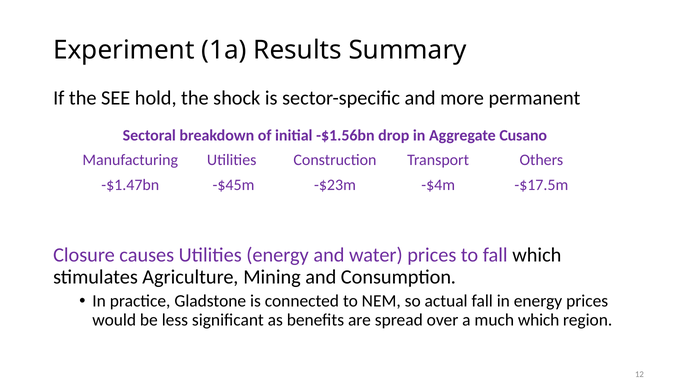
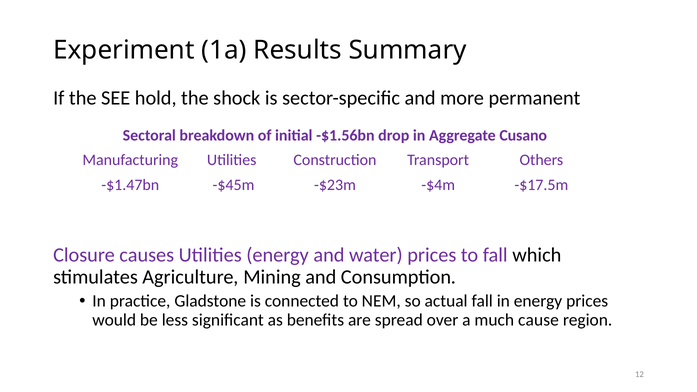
much which: which -> cause (538, 320)
